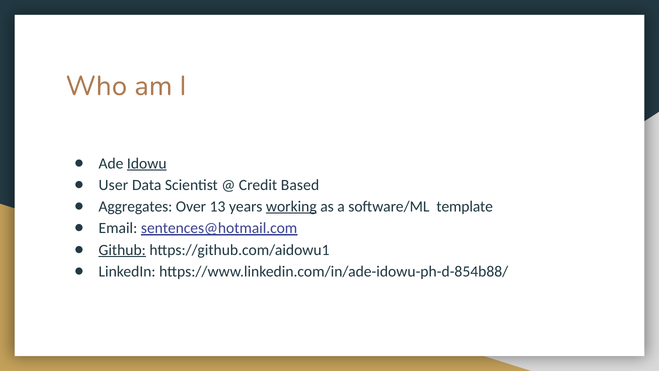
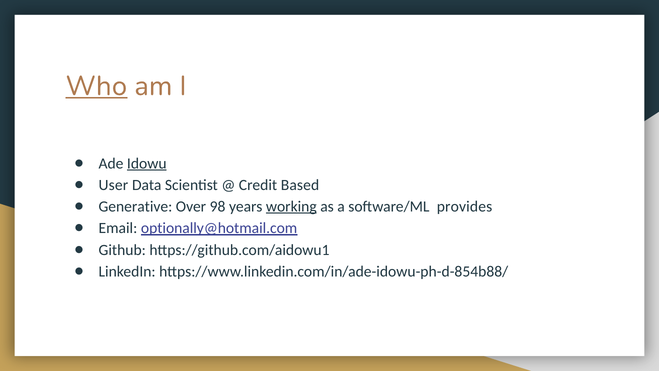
Who underline: none -> present (96, 86)
Aggregates: Aggregates -> Generative (135, 206)
13: 13 -> 98 (218, 206)
template: template -> provides (465, 206)
sentences@hotmail.com: sentences@hotmail.com -> optionally@hotmail.com (219, 228)
Github underline: present -> none (122, 250)
